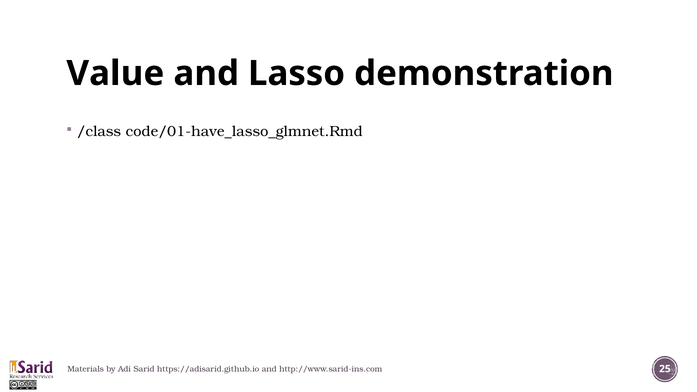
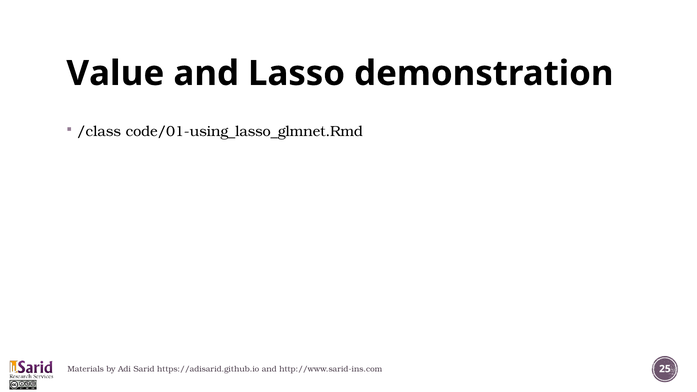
code/01-have_lasso_glmnet.Rmd: code/01-have_lasso_glmnet.Rmd -> code/01-using_lasso_glmnet.Rmd (244, 132)
